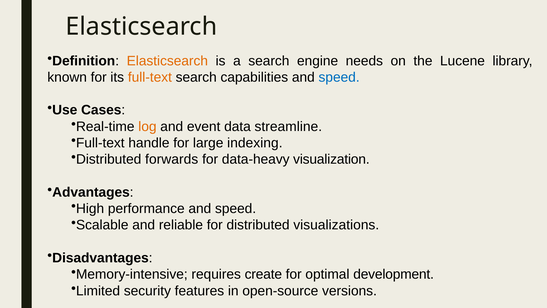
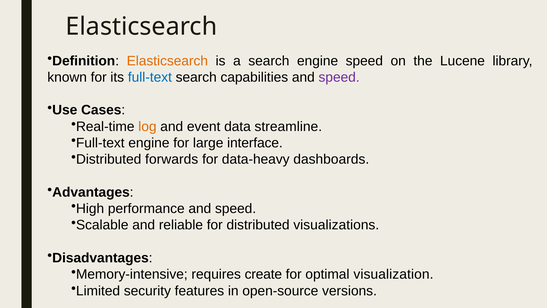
engine needs: needs -> speed (364, 61)
full-text colour: orange -> blue (150, 77)
speed colour: blue -> purple (339, 77)
Full-text handle: handle -> engine (149, 143)
indexing: indexing -> interface (255, 143)
visualization: visualization -> dashboards (331, 159)
development: development -> visualization (393, 274)
